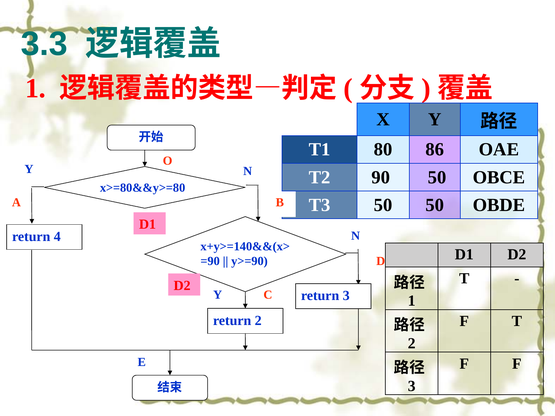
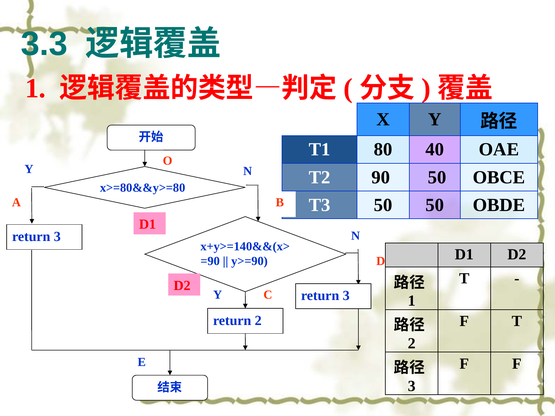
86: 86 -> 40 (435, 150)
4: 4 -> 3 (57, 237)
